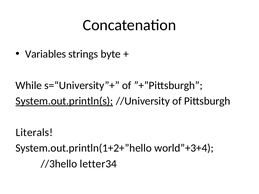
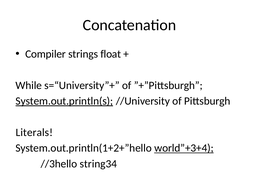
Variables: Variables -> Compiler (46, 54)
byte: byte -> float (111, 54)
world”+3+4 underline: none -> present (184, 148)
letter34: letter34 -> string34 (98, 164)
